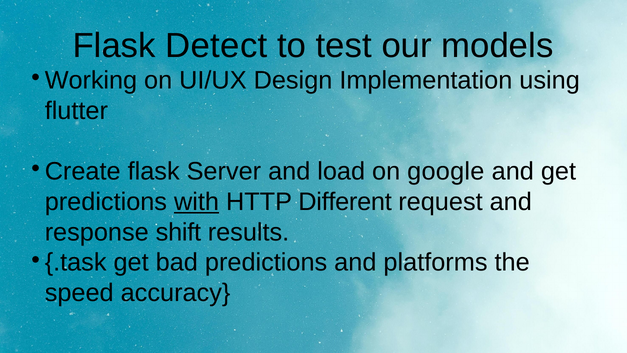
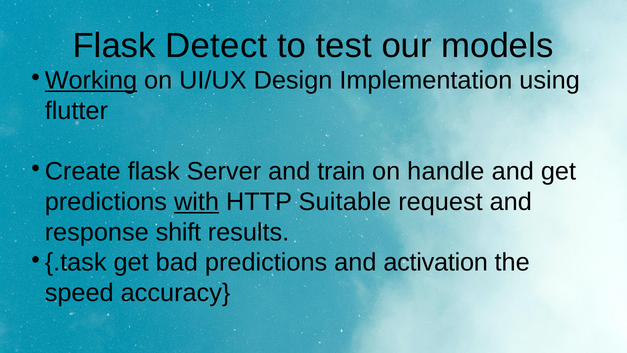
Working underline: none -> present (91, 80)
load: load -> train (341, 171)
google: google -> handle (446, 171)
Different: Different -> Suitable (345, 202)
platforms: platforms -> activation (436, 262)
